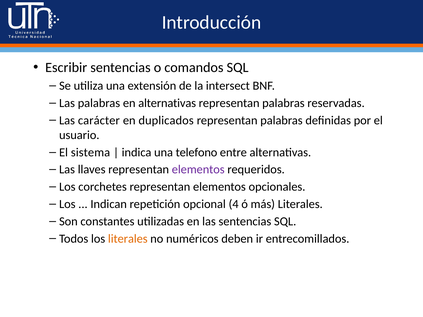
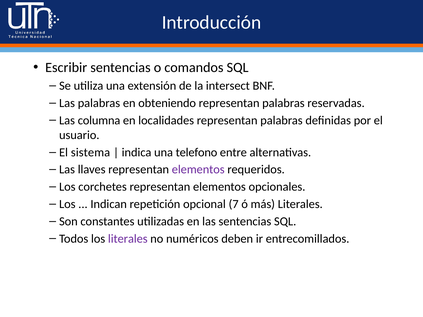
en alternativas: alternativas -> obteniendo (167, 103)
carácter: carácter -> columna (99, 120)
duplicados: duplicados -> localidades (166, 120)
4: 4 -> 7 (234, 204)
literales colour: orange -> purple (128, 239)
